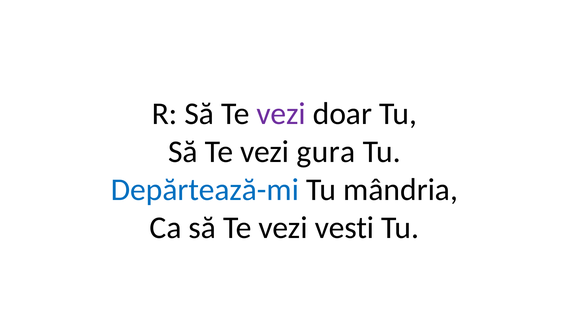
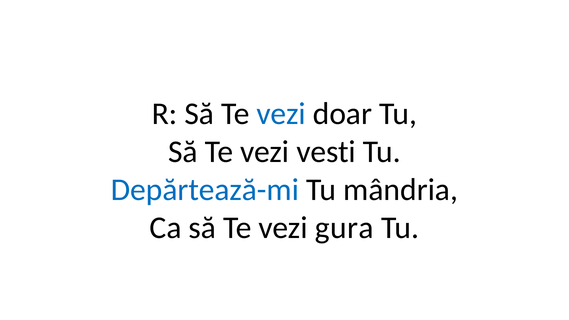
vezi colour: purple -> blue (281, 114)
gura: gura -> vesti (326, 152)
vesti: vesti -> gura (344, 228)
